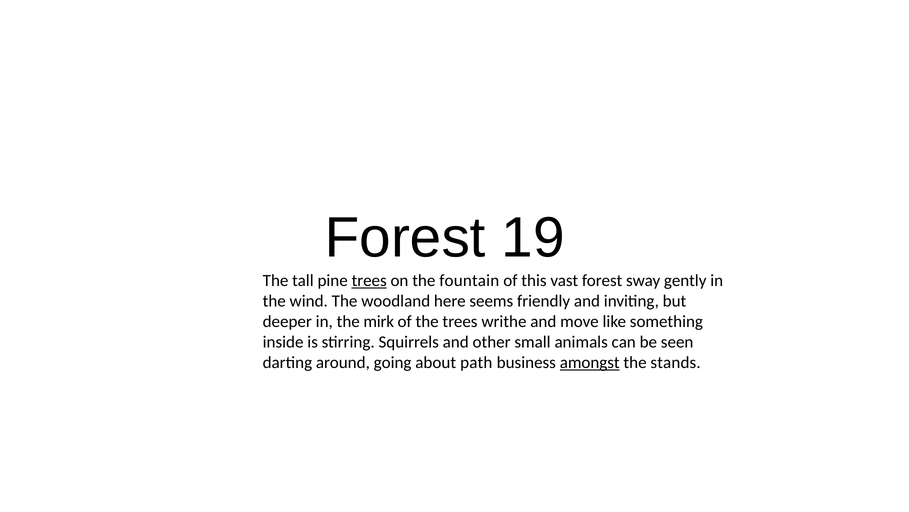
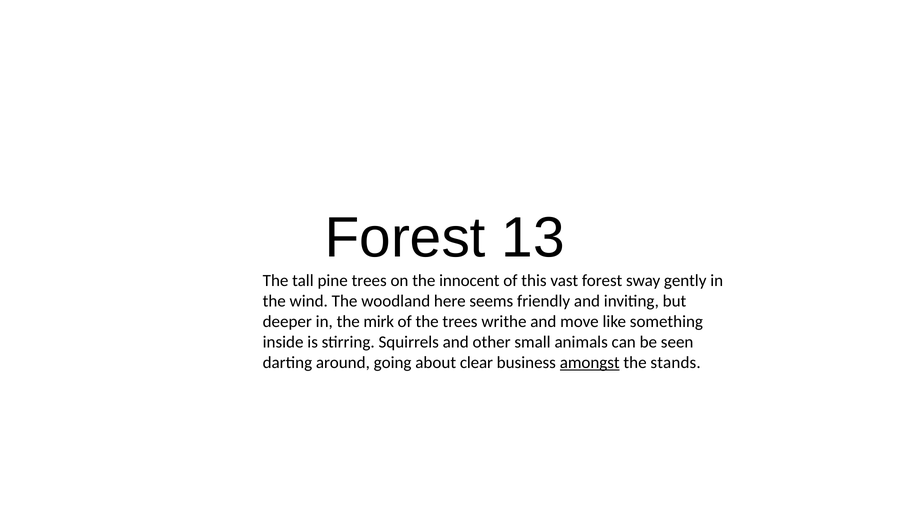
19: 19 -> 13 (533, 238)
trees underline: present -> none (369, 280)
fountain: fountain -> innocent (469, 280)
path: path -> clear (476, 362)
